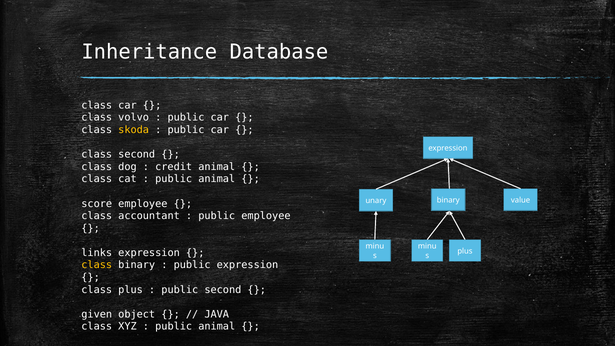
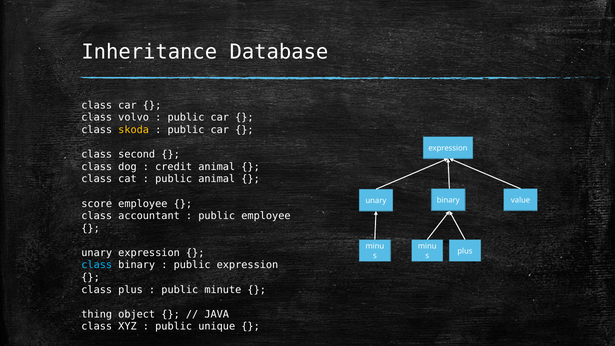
links: links -> unary (97, 253)
class colour: yellow -> light blue (97, 265)
public second: second -> minute (223, 290)
given: given -> thing (97, 314)
animal: animal -> unique (217, 327)
